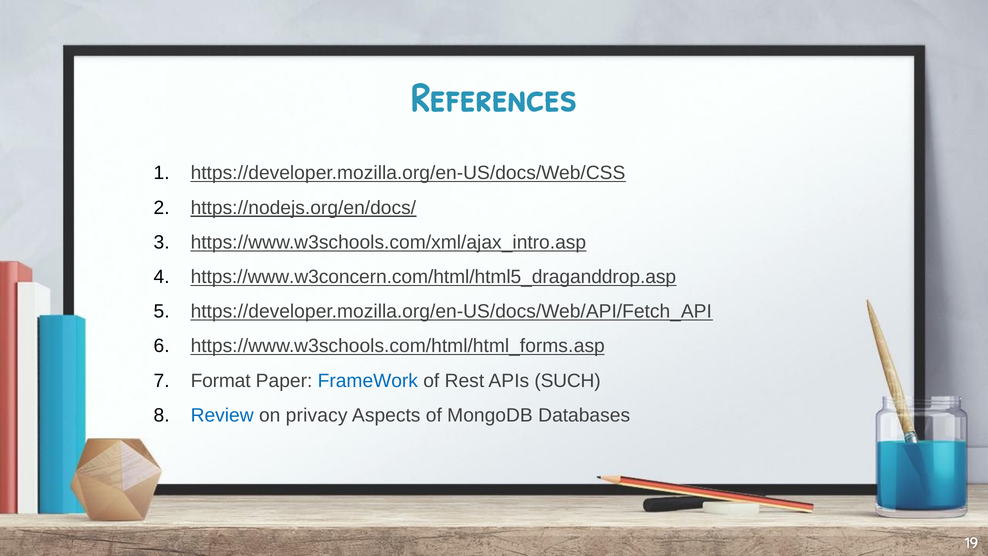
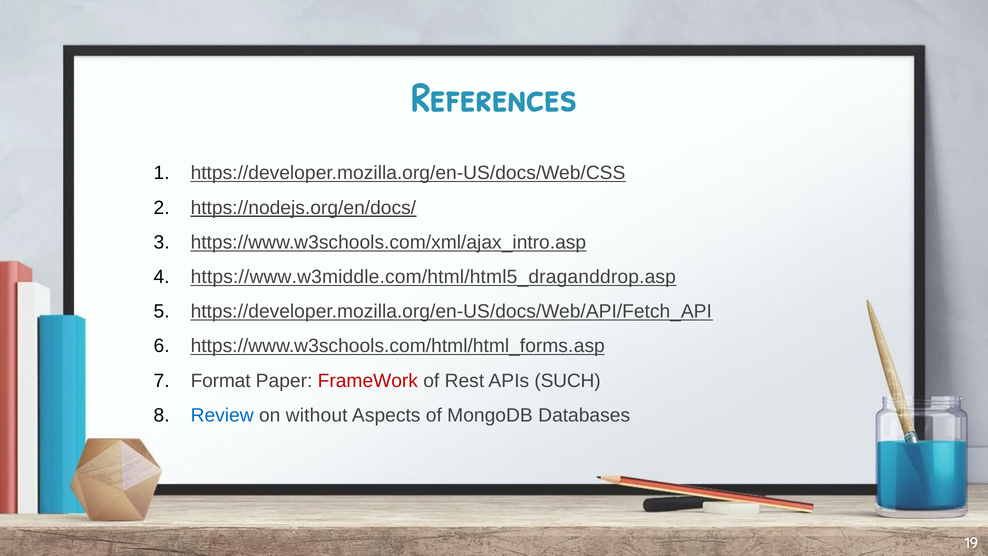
https://www.w3concern.com/html/html5_draganddrop.asp: https://www.w3concern.com/html/html5_draganddrop.asp -> https://www.w3middle.com/html/html5_draganddrop.asp (433, 277)
FrameWork colour: blue -> red (368, 381)
privacy: privacy -> without (317, 415)
